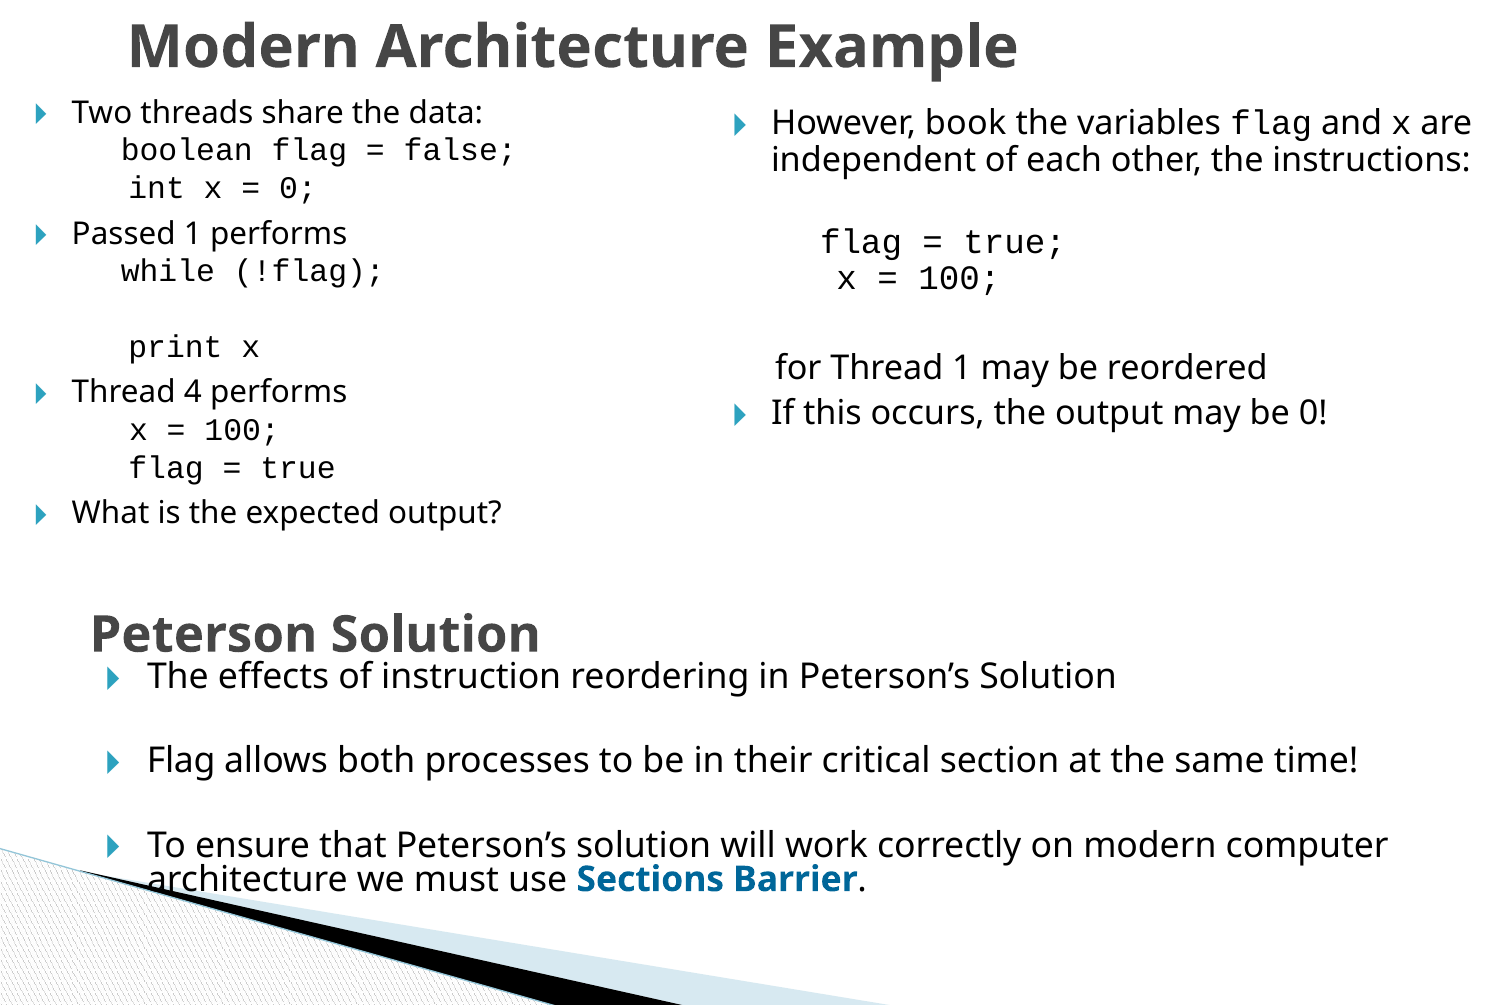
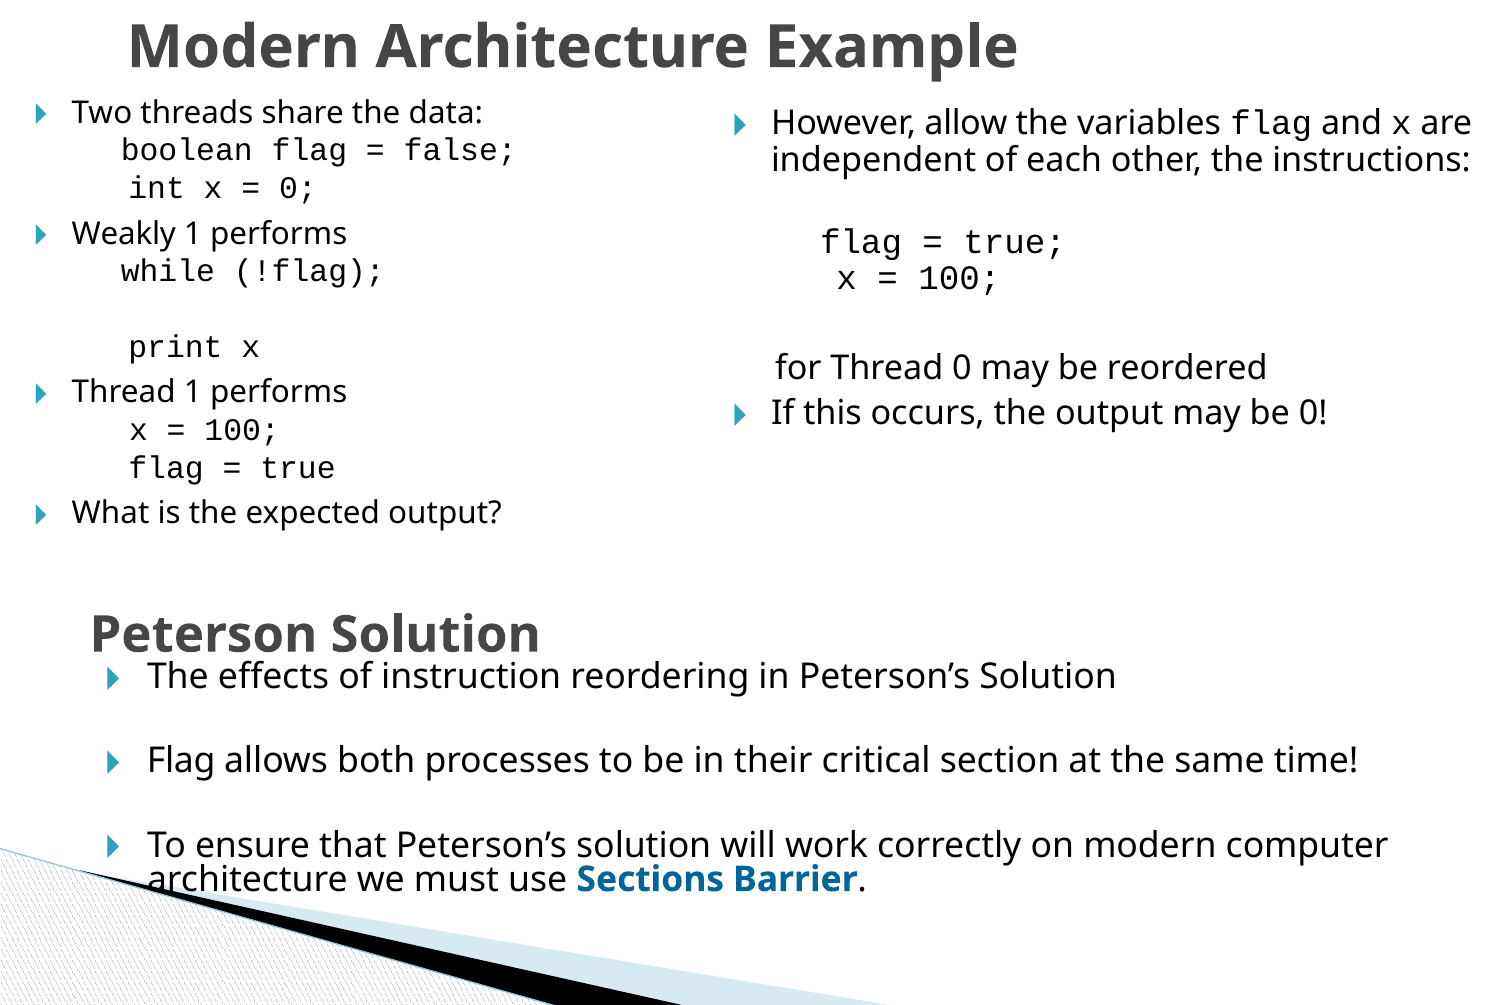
book: book -> allow (966, 123)
Passed: Passed -> Weakly (124, 234)
Thread 1: 1 -> 0 (962, 368)
Thread 4: 4 -> 1 (193, 392)
